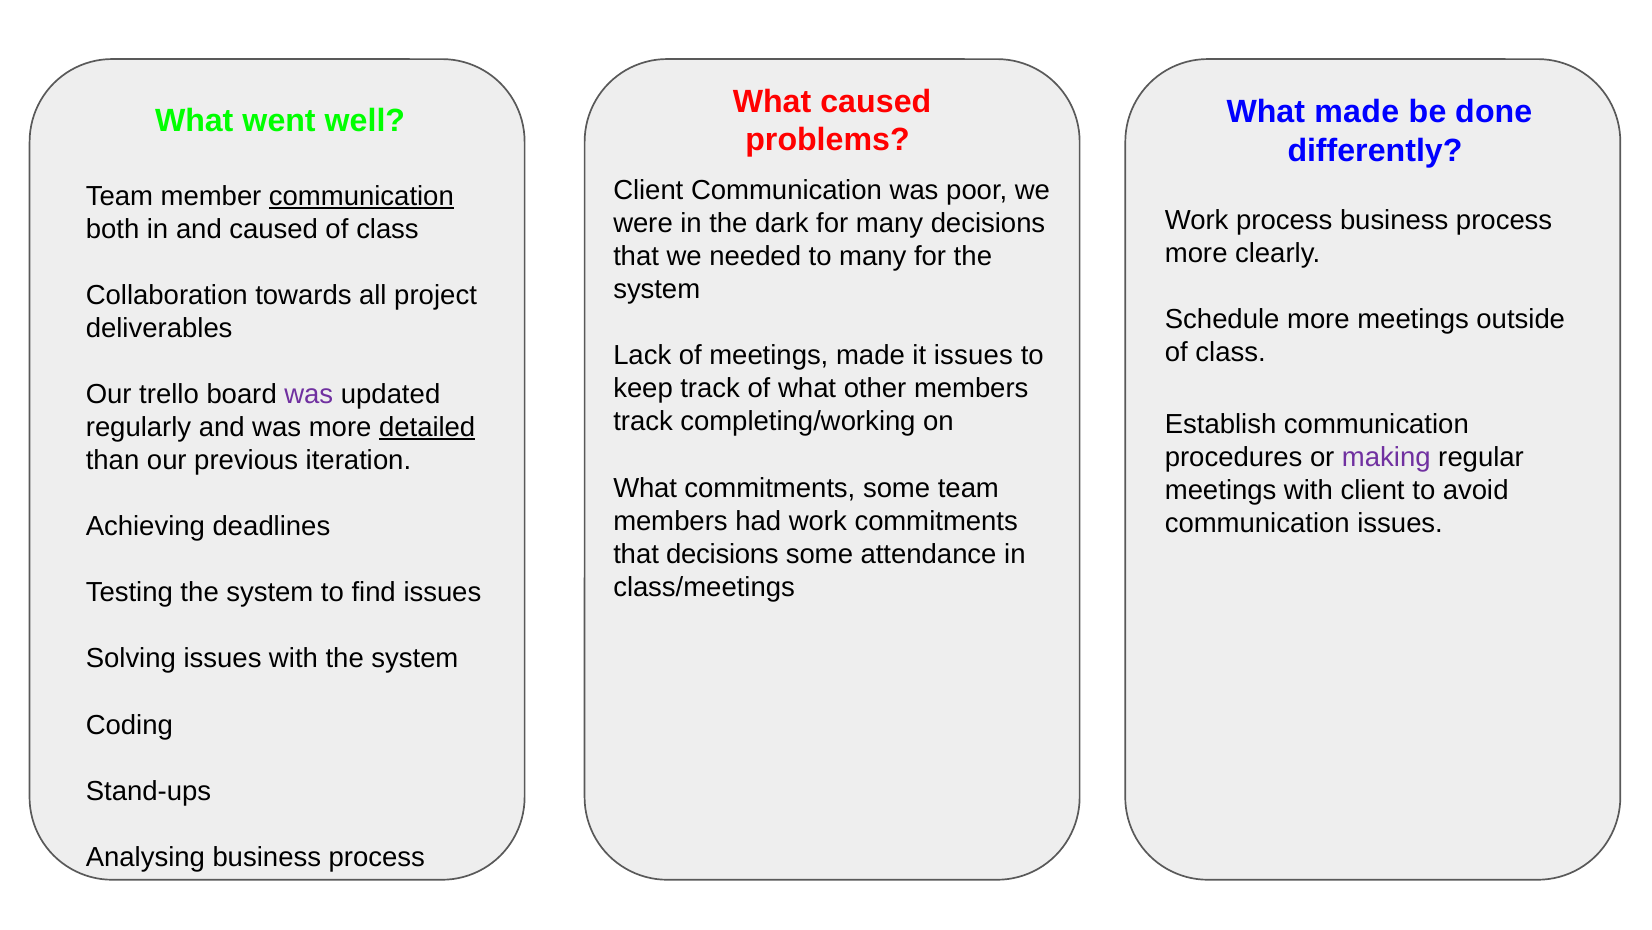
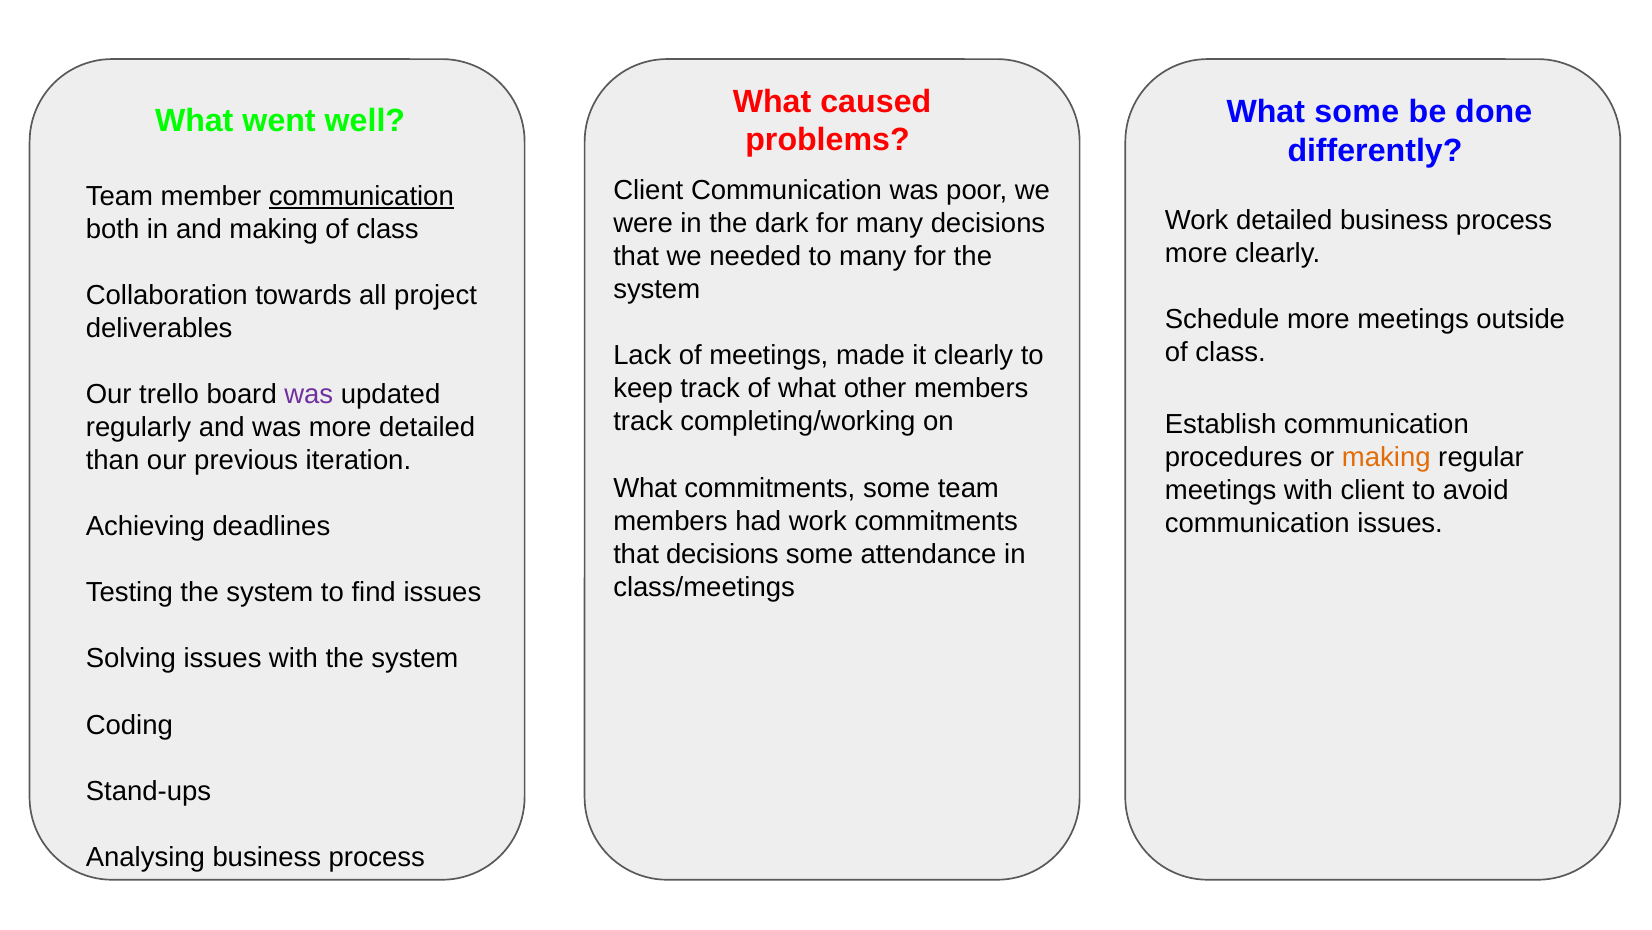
What made: made -> some (1357, 112)
Work process: process -> detailed (1284, 220)
and caused: caused -> making (274, 229)
it issues: issues -> clearly (974, 355)
detailed underline: present -> none (427, 427)
making colour: purple -> orange (1386, 457)
